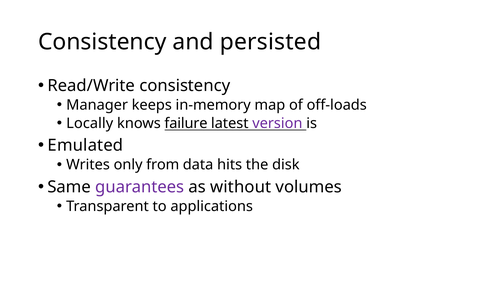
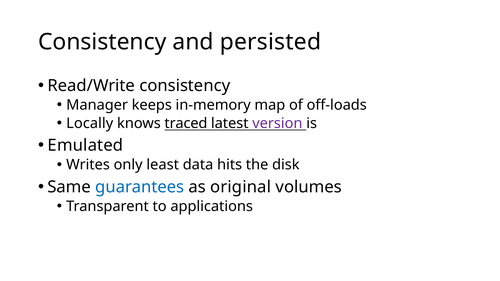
failure: failure -> traced (186, 123)
from: from -> least (163, 165)
guarantees colour: purple -> blue (140, 187)
without: without -> original (241, 187)
